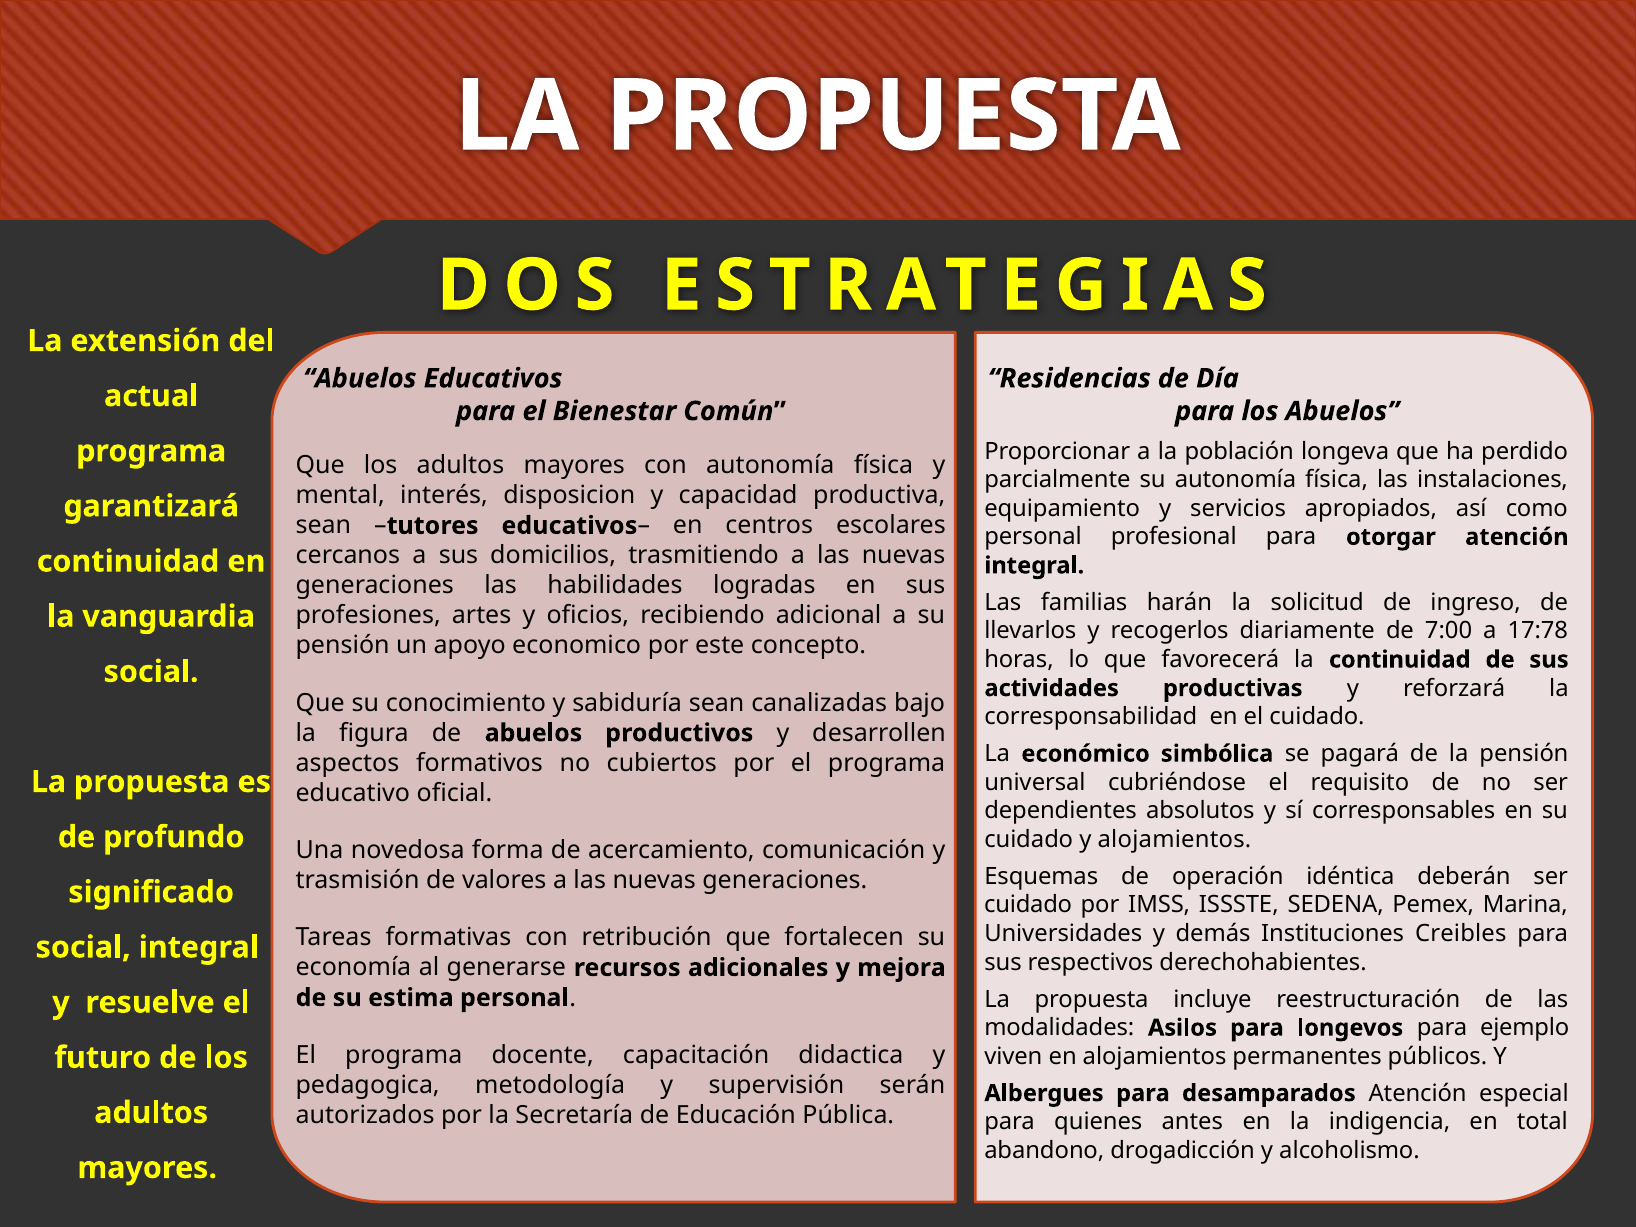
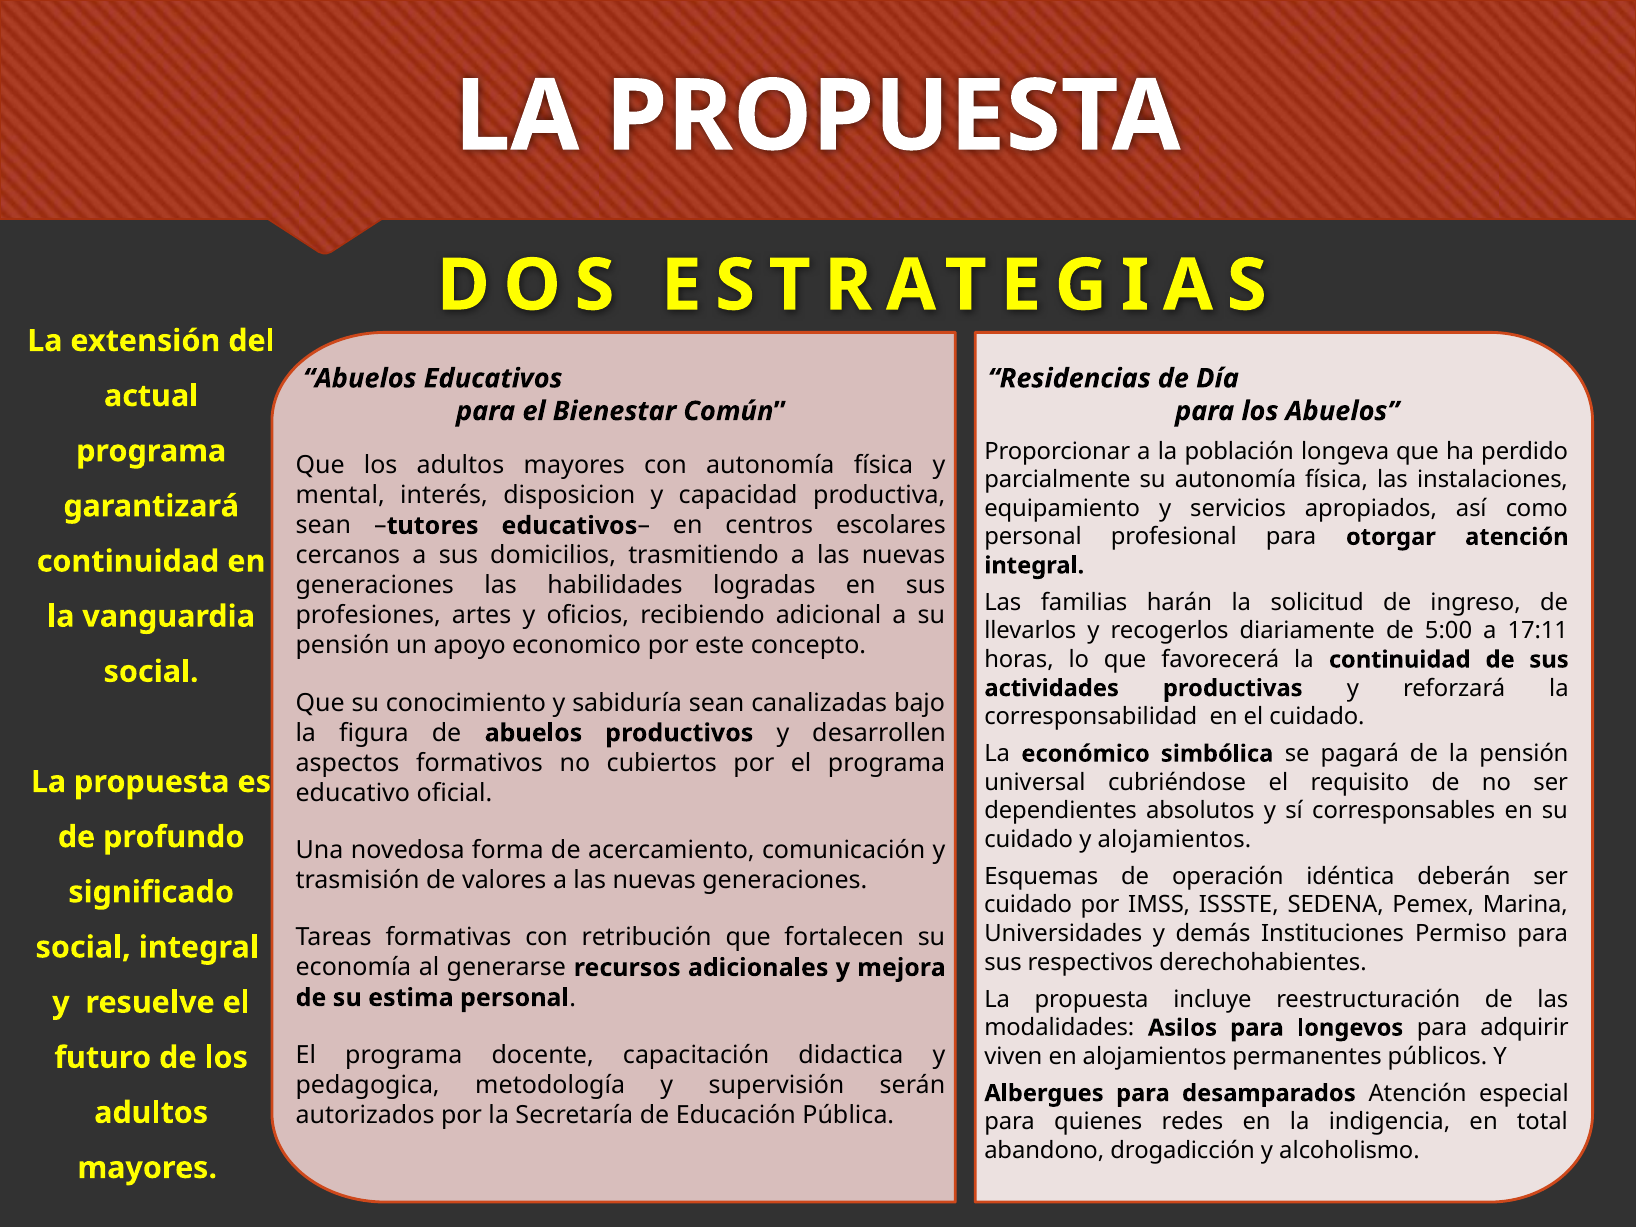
7:00: 7:00 -> 5:00 (1449, 631)
17:78: 17:78 -> 17:11 (1538, 631)
Creibles: Creibles -> Permiso (1461, 934)
ejemplo: ejemplo -> adquirir (1525, 1028)
antes: antes -> redes (1192, 1122)
